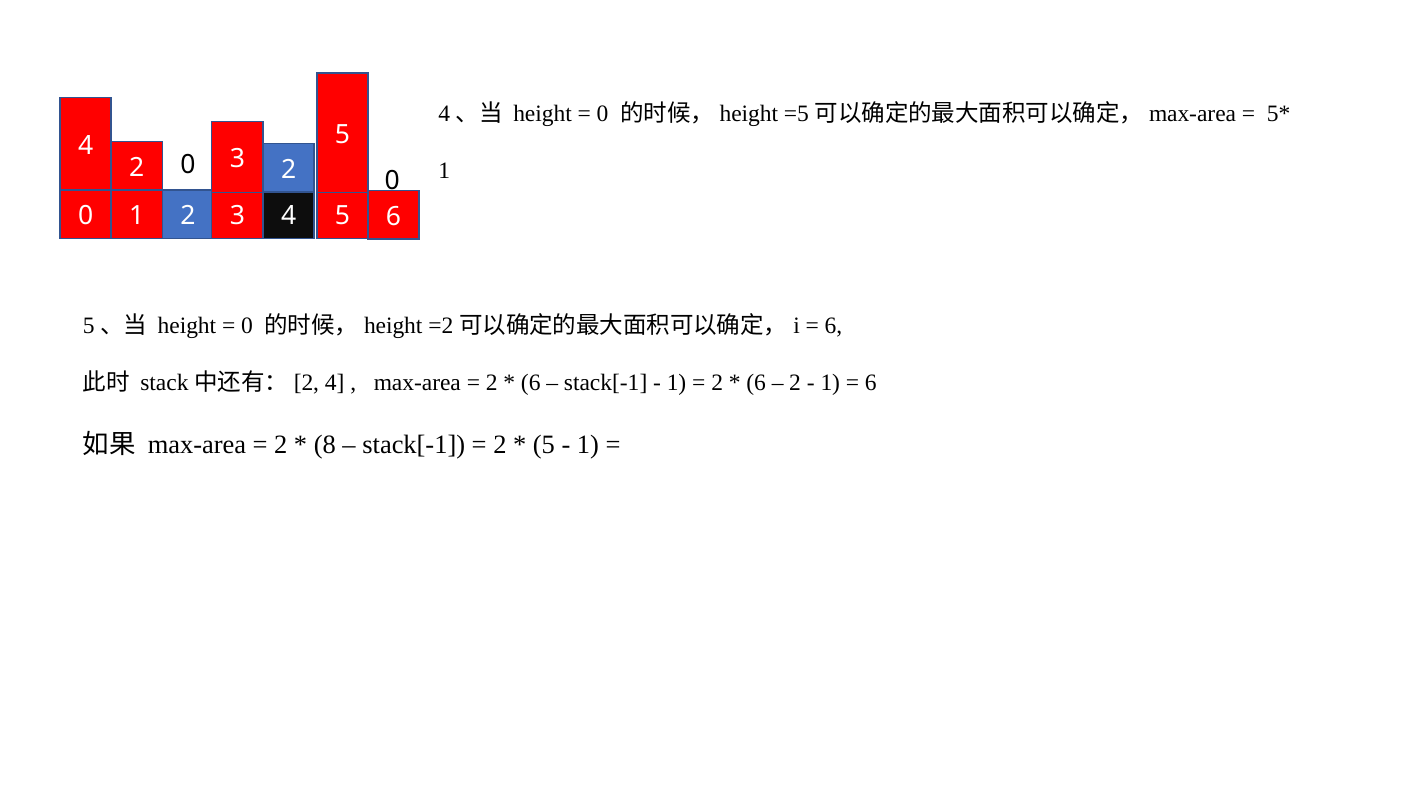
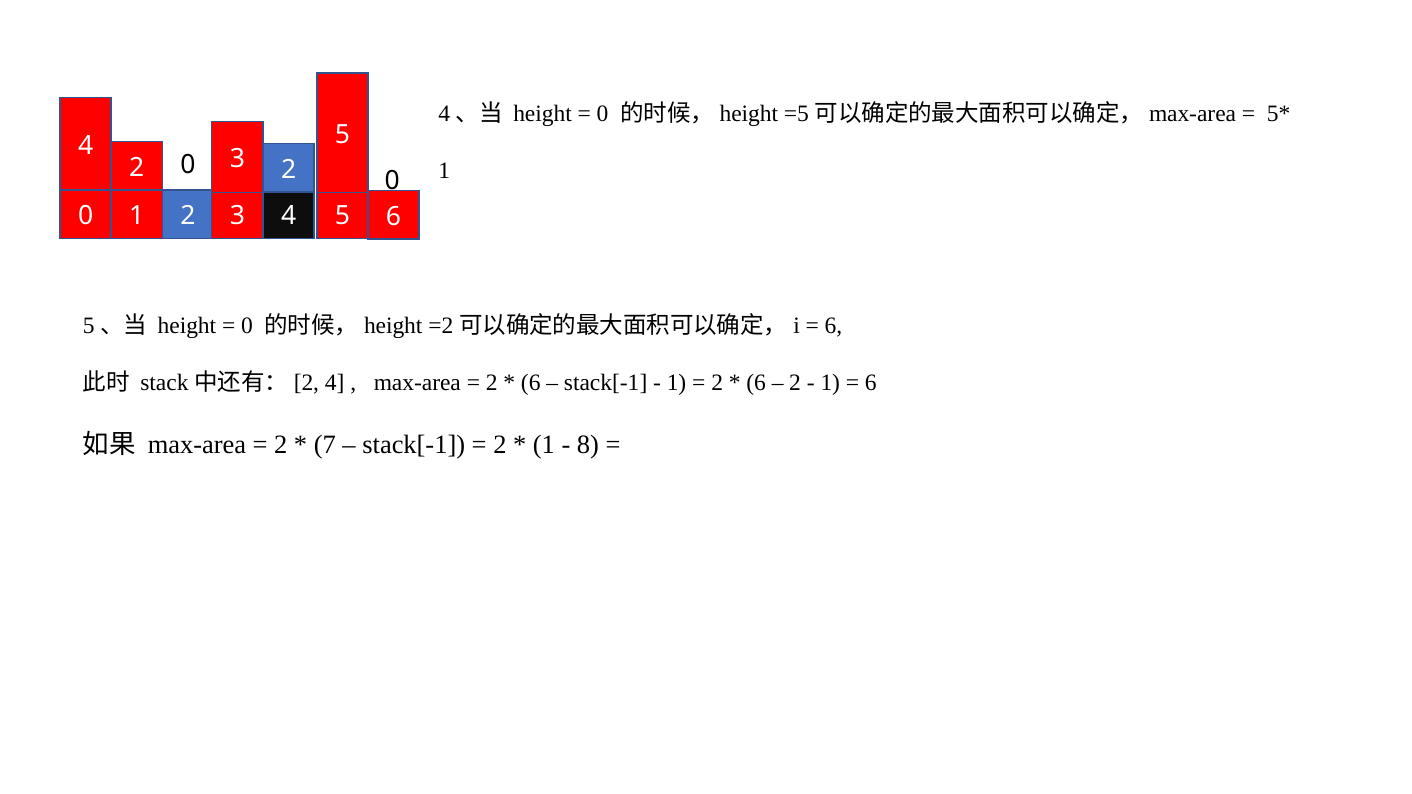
8: 8 -> 7 (325, 445)
5: 5 -> 1 (544, 445)
1: 1 -> 8 (588, 445)
